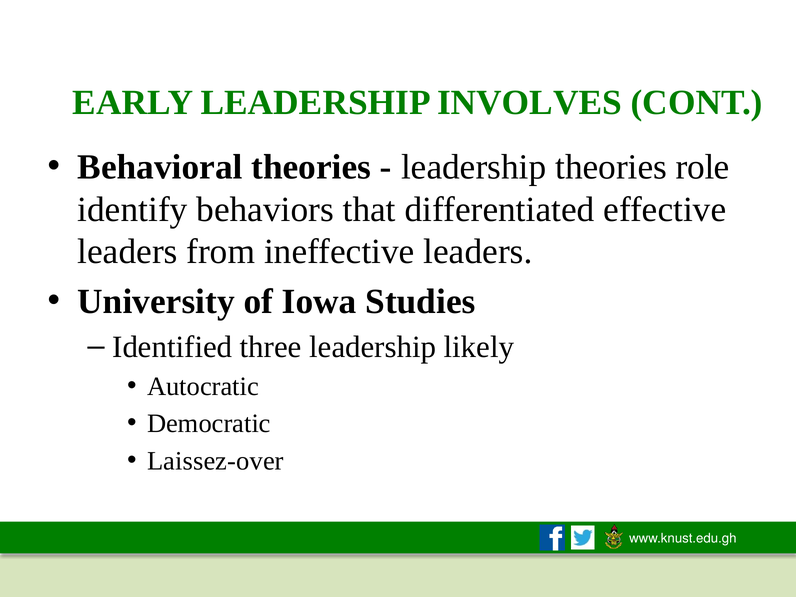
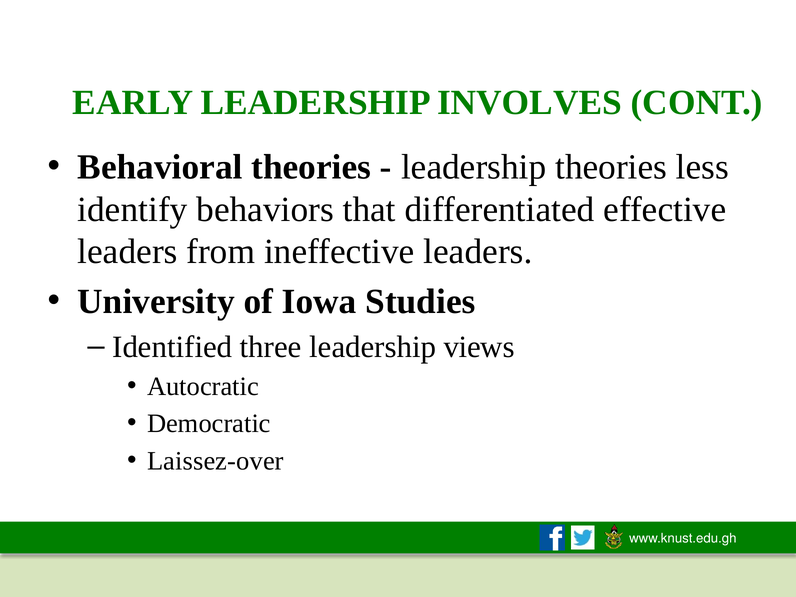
role: role -> less (703, 167)
likely: likely -> views (479, 347)
